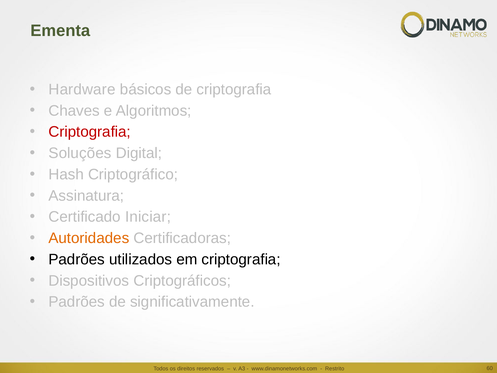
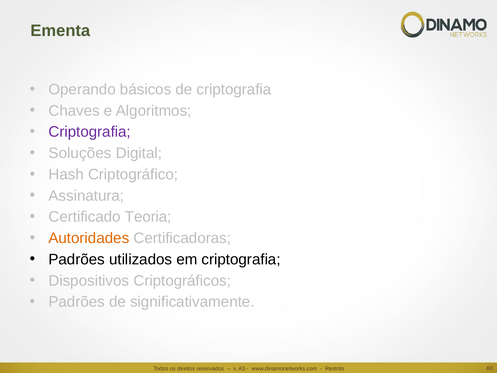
Hardware: Hardware -> Operando (82, 89)
Criptografia colour: red -> purple (90, 132)
Iniciar: Iniciar -> Teoria (148, 217)
